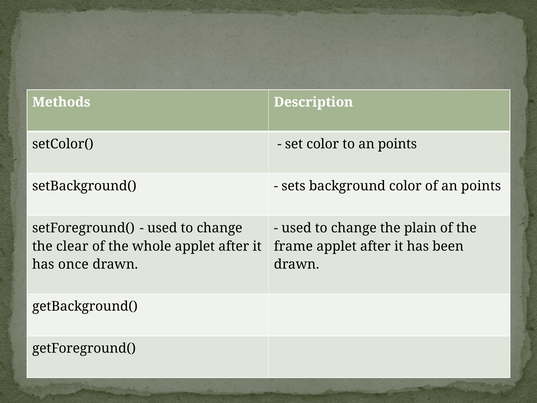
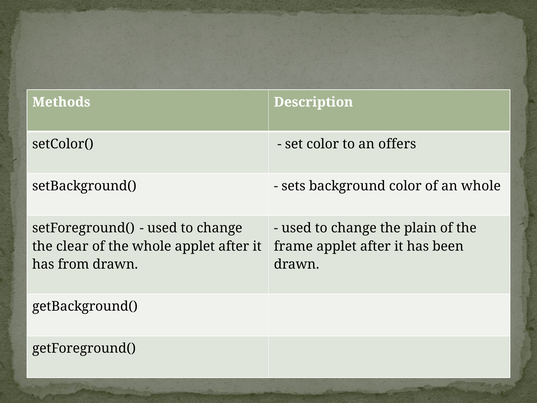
to an points: points -> offers (397, 144)
of an points: points -> whole (481, 186)
once: once -> from (73, 264)
